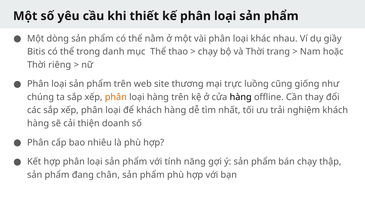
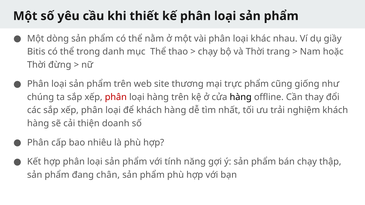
riêng: riêng -> đừng (60, 65)
trực luồng: luồng -> phẩm (257, 84)
phân colour: orange -> red (116, 97)
